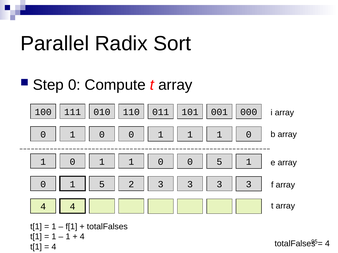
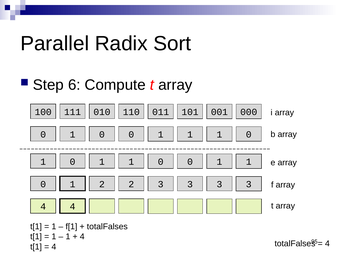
Step 0: 0 -> 6 (74, 85)
5: 5 -> 1 (219, 162)
1 5: 5 -> 2 (102, 185)
